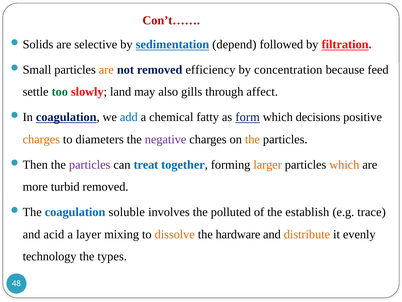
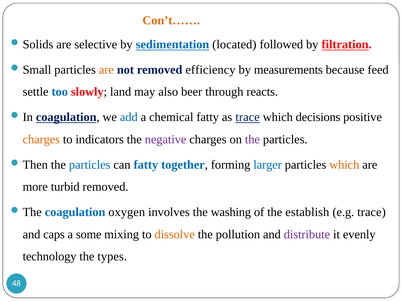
Con’t…… colour: red -> orange (171, 20)
depend: depend -> located (234, 44)
concentration: concentration -> measurements (288, 70)
too colour: green -> blue (60, 92)
gills: gills -> beer (192, 92)
affect: affect -> reacts (262, 92)
as form: form -> trace (248, 117)
diameters: diameters -> indicators (100, 139)
the colour: orange -> purple (252, 139)
particles colour: purple -> blue (90, 164)
can treat: treat -> fatty (146, 164)
larger colour: orange -> blue (268, 164)
soluble: soluble -> oxygen (127, 212)
polluted: polluted -> washing (231, 212)
acid: acid -> caps (54, 234)
layer: layer -> some (89, 234)
hardware: hardware -> pollution (238, 234)
distribute colour: orange -> purple (307, 234)
